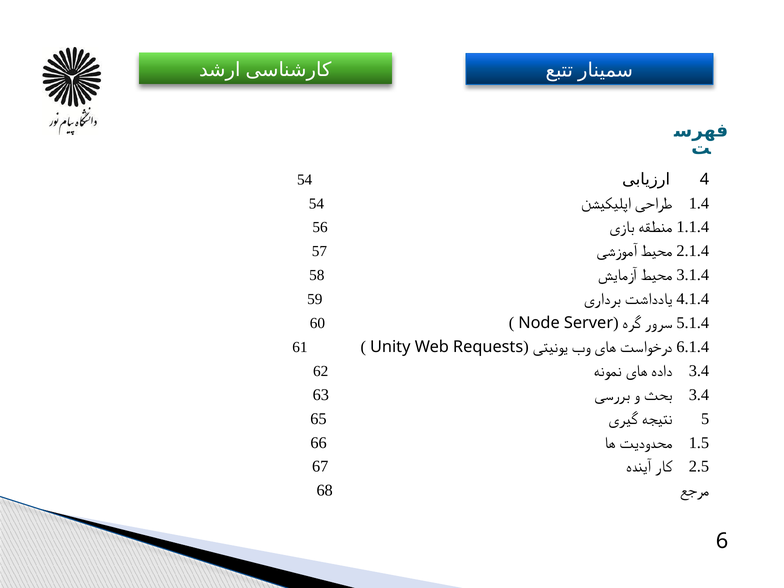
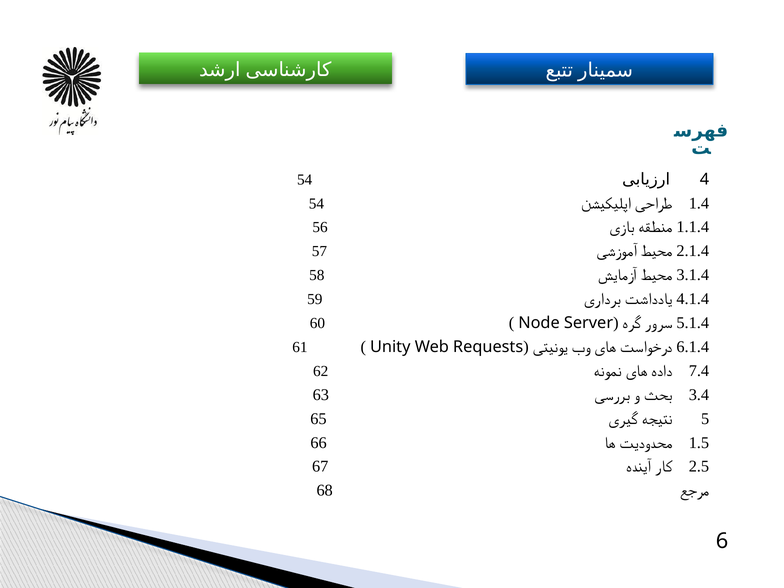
3.4: 3.4 -> 7.4 (699, 371)
